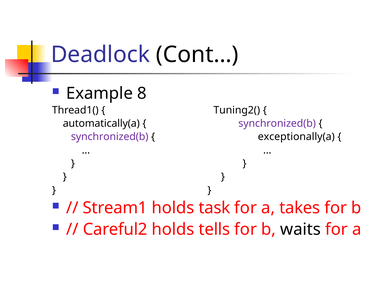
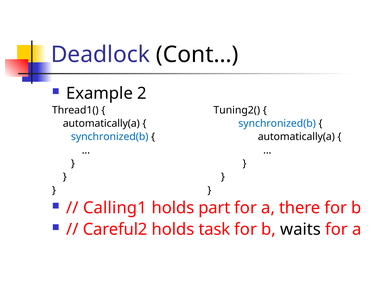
8: 8 -> 2 (142, 93)
synchronized(b colour: purple -> blue (277, 123)
synchronized(b colour: purple -> blue (110, 137)
exceptionally(a: exceptionally(a -> automatically(a (296, 137)
Stream1: Stream1 -> Calling1 (115, 208)
task: task -> part (214, 208)
takes: takes -> there (300, 208)
tells: tells -> task (214, 229)
